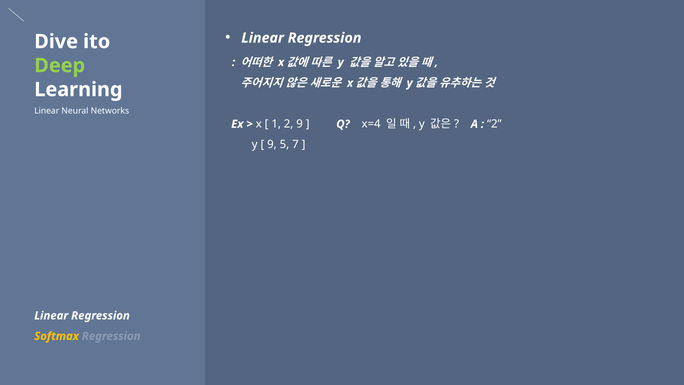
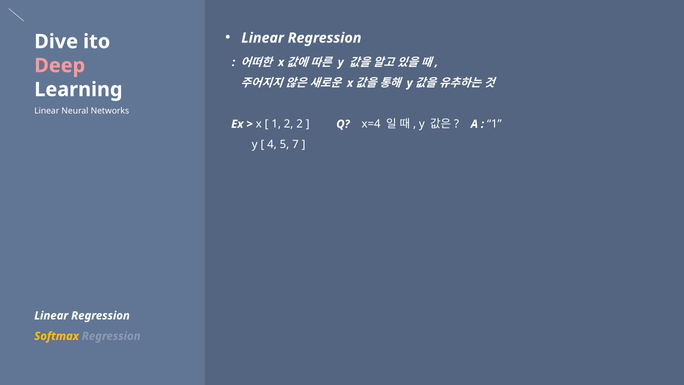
Deep colour: light green -> pink (60, 66)
2 9: 9 -> 2 (300, 124)
2: 2 -> 1 (494, 124)
9: 9 -> 4 (272, 145)
